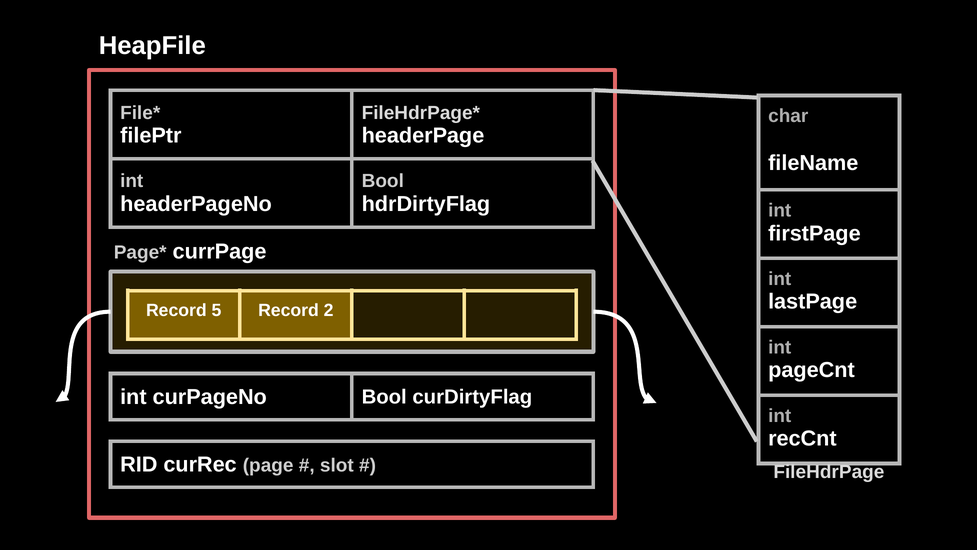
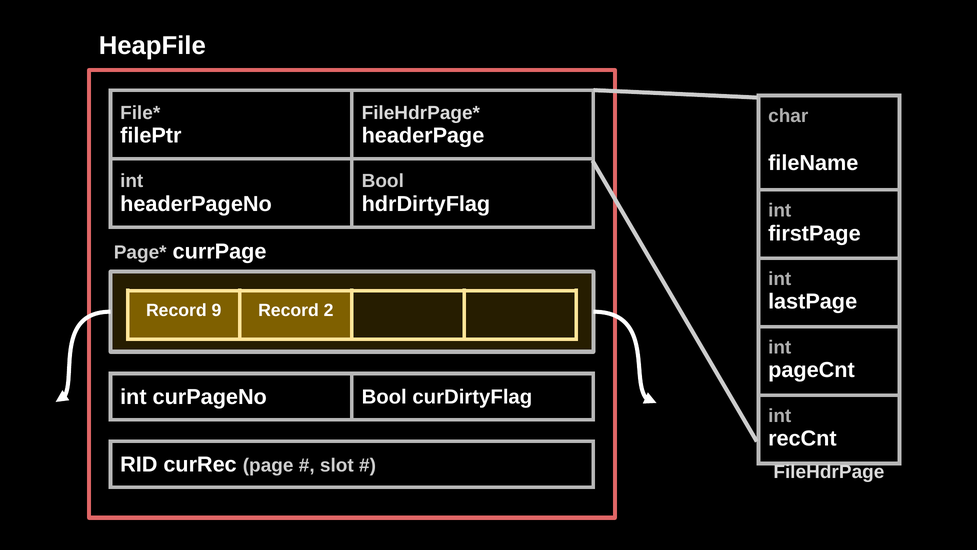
5: 5 -> 9 (216, 310)
